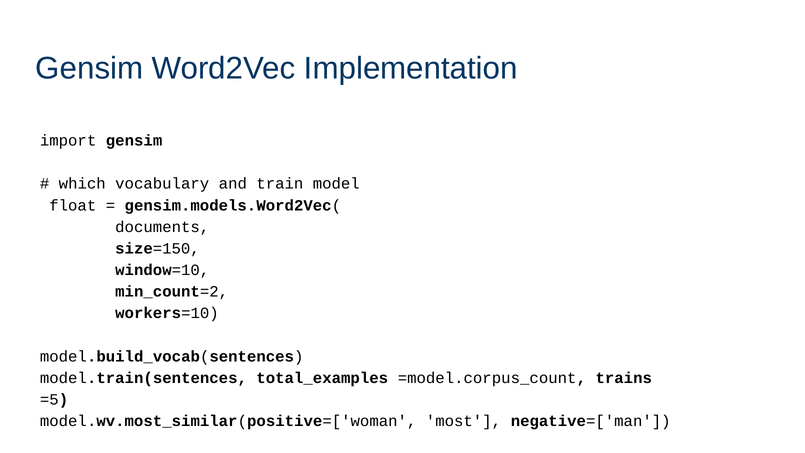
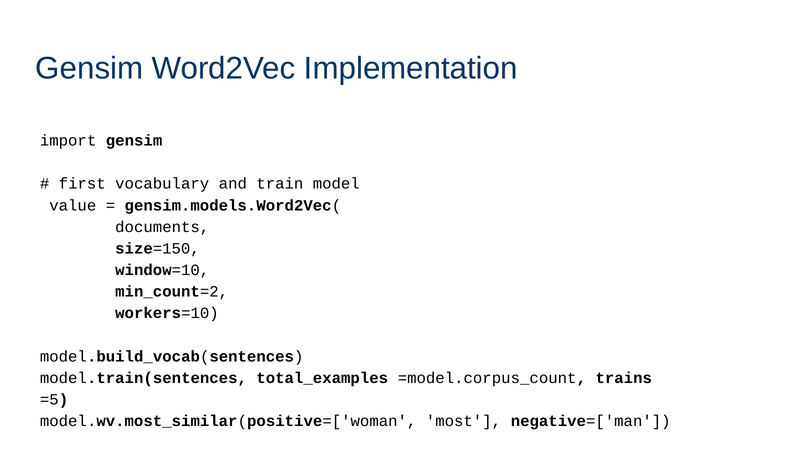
which: which -> first (82, 184)
float: float -> value (73, 205)
